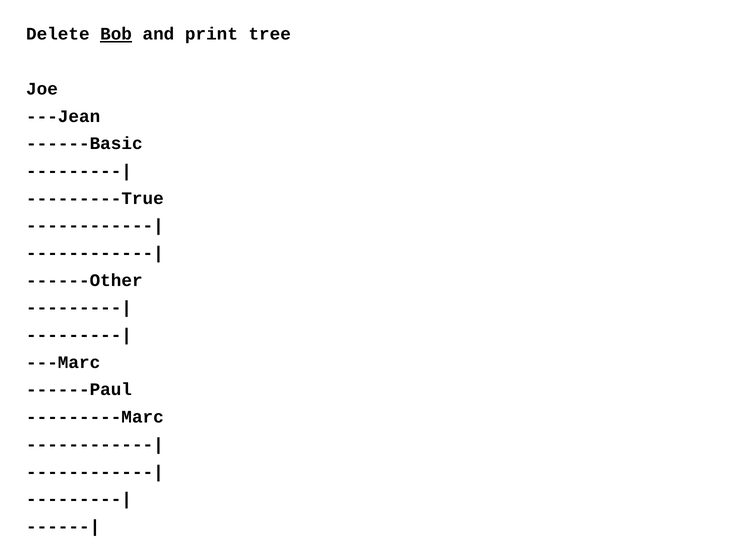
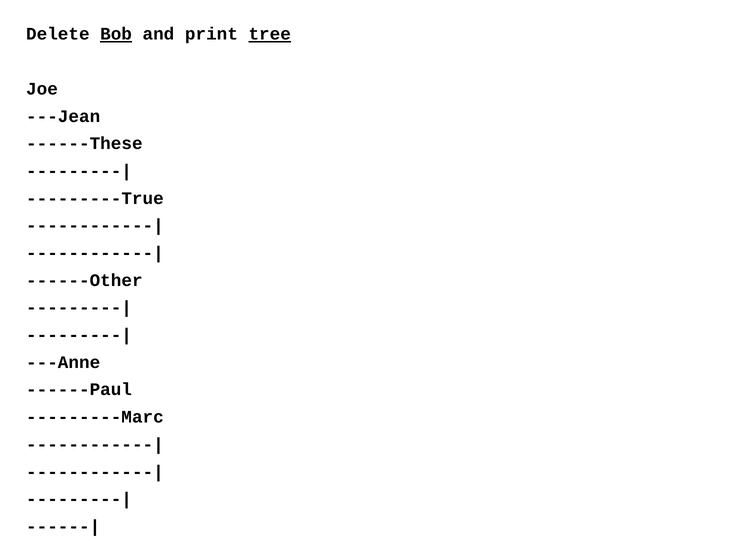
tree underline: none -> present (270, 34)
------Basic: ------Basic -> ------These (84, 144)
---Marc: ---Marc -> ---Anne (63, 363)
